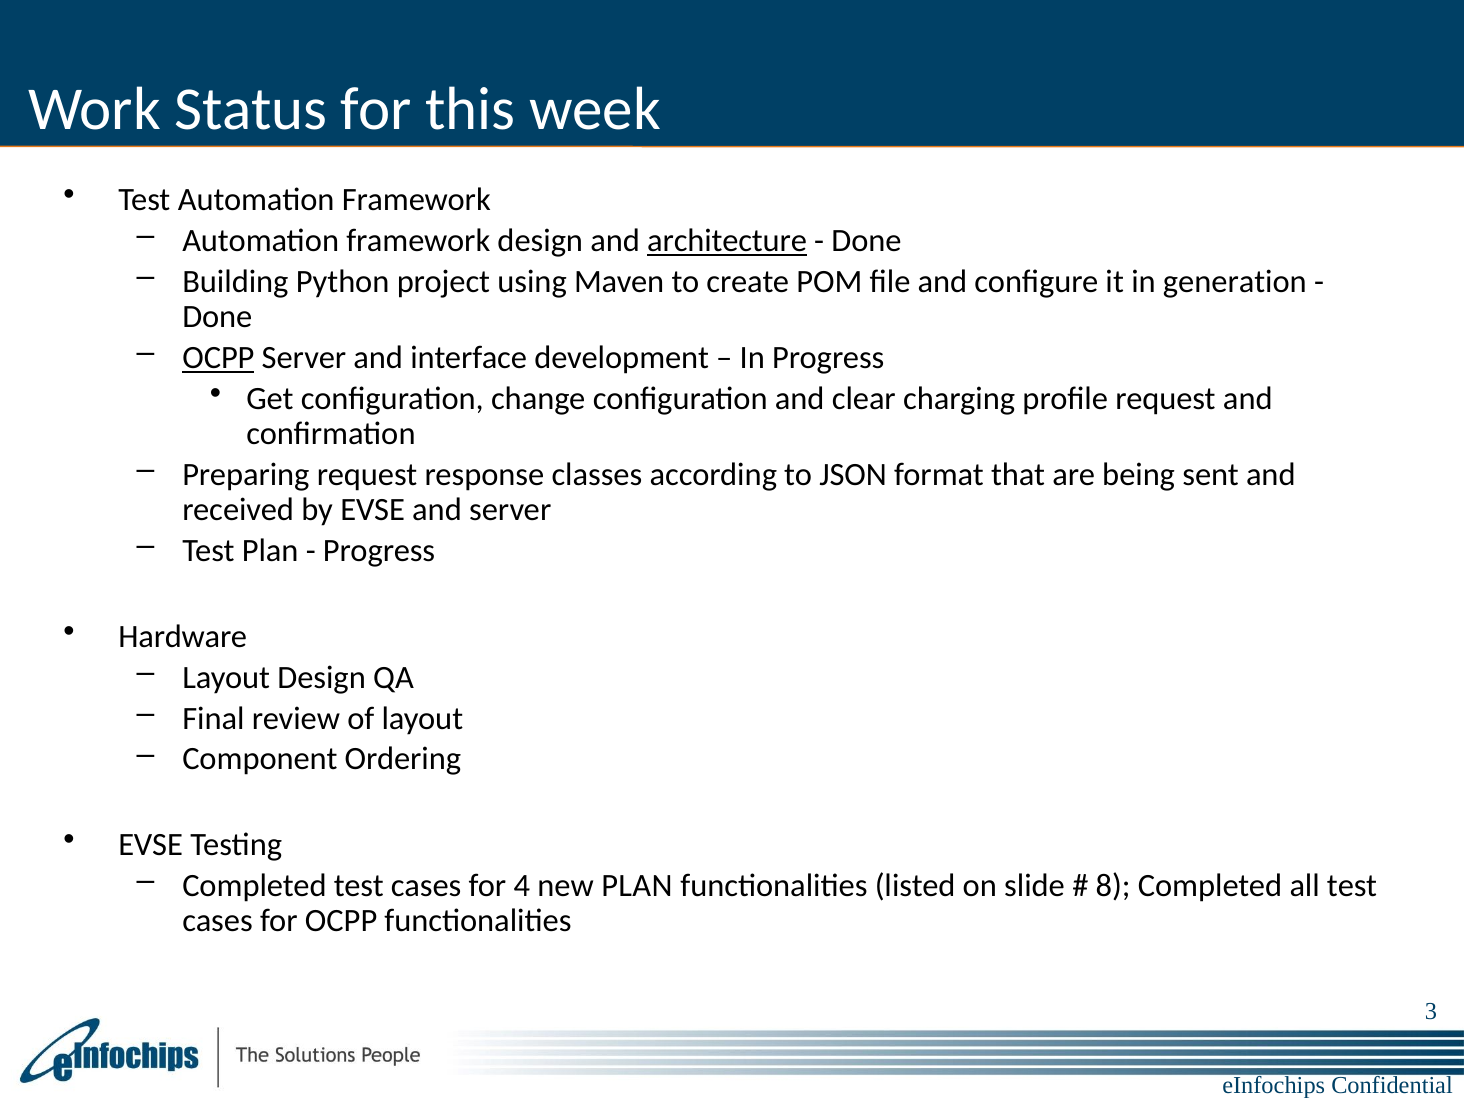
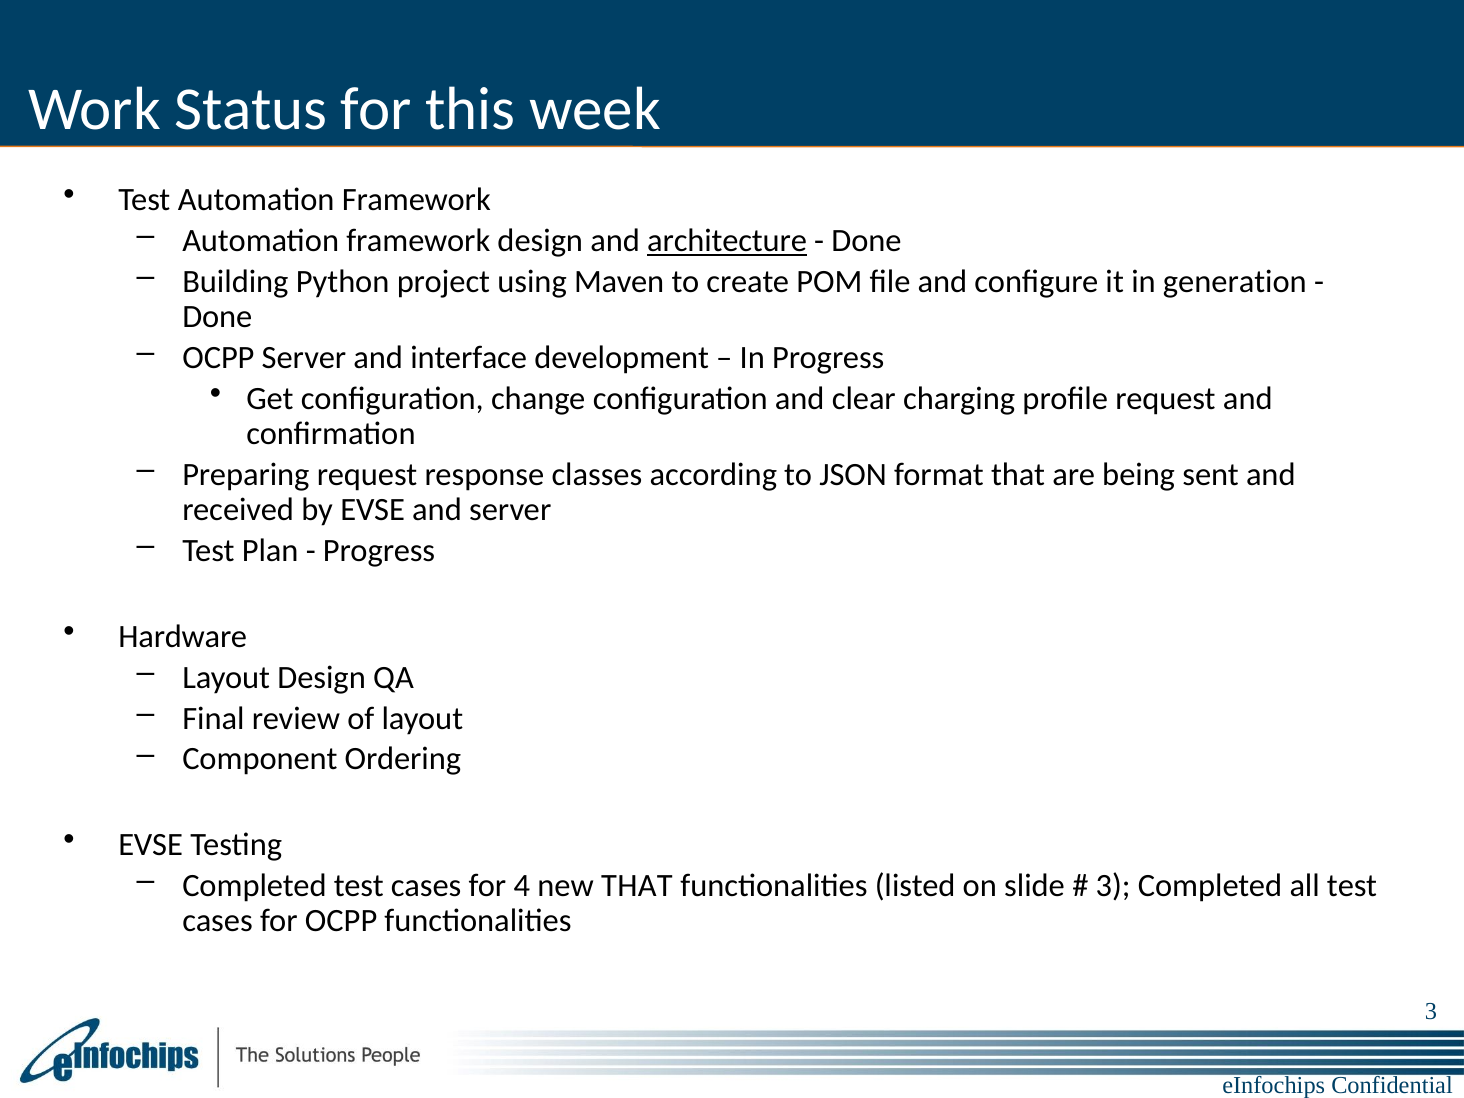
OCPP underline: present -> none (218, 358)
new PLAN: PLAN -> THAT (637, 886)
8: 8 -> 3 (1113, 886)
